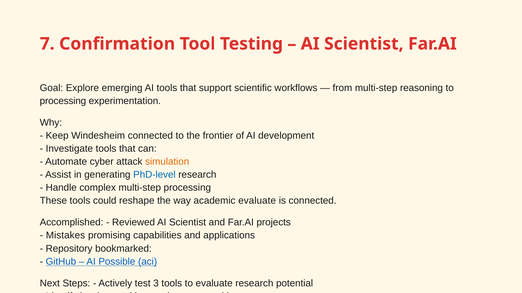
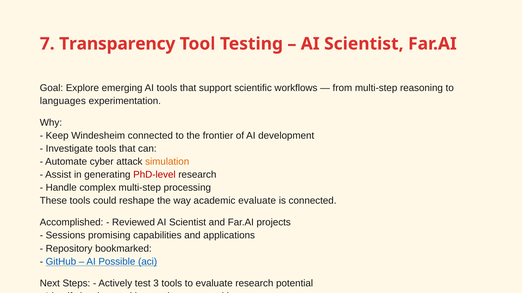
Confirmation: Confirmation -> Transparency (117, 44)
processing: processing -> languages (63, 101)
PhD-level colour: blue -> red (154, 175)
Mistakes: Mistakes -> Sessions (66, 236)
